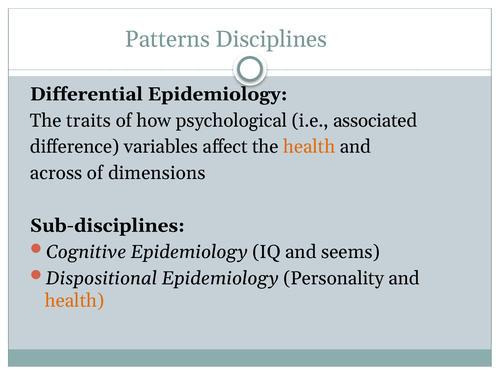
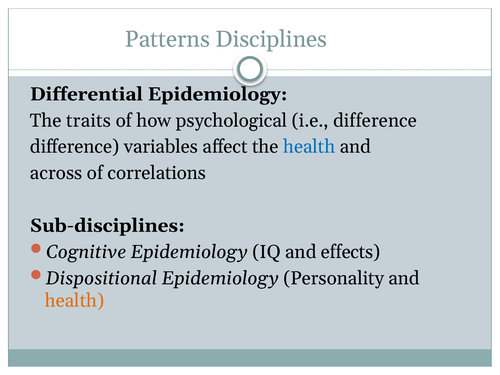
i.e associated: associated -> difference (375, 120)
health colour: orange -> blue (309, 147)
dimensions: dimensions -> correlations (157, 173)
seems: seems -> effects (351, 252)
